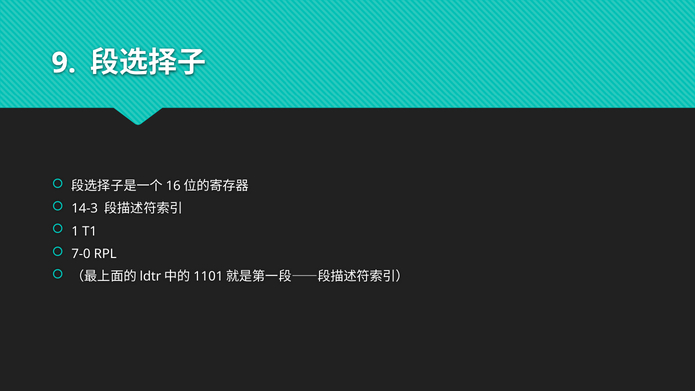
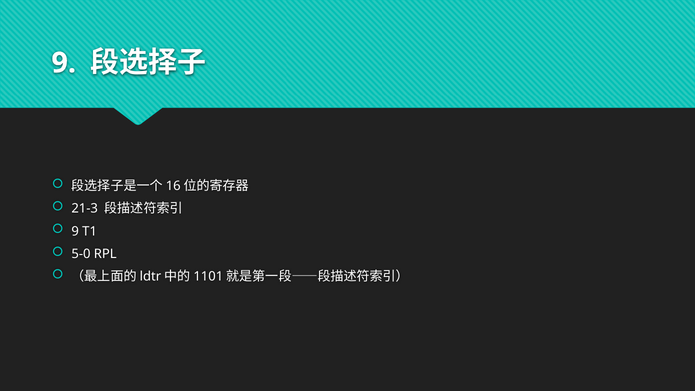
14-3: 14-3 -> 21-3 (85, 209)
1: 1 -> 9 (75, 231)
7-0: 7-0 -> 5-0 (81, 254)
